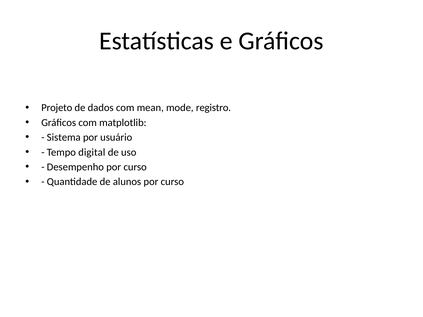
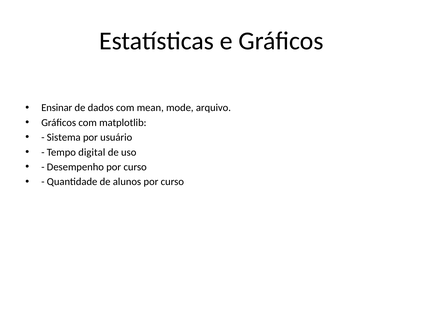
Projeto: Projeto -> Ensinar (57, 108)
registro: registro -> arquivo (213, 108)
